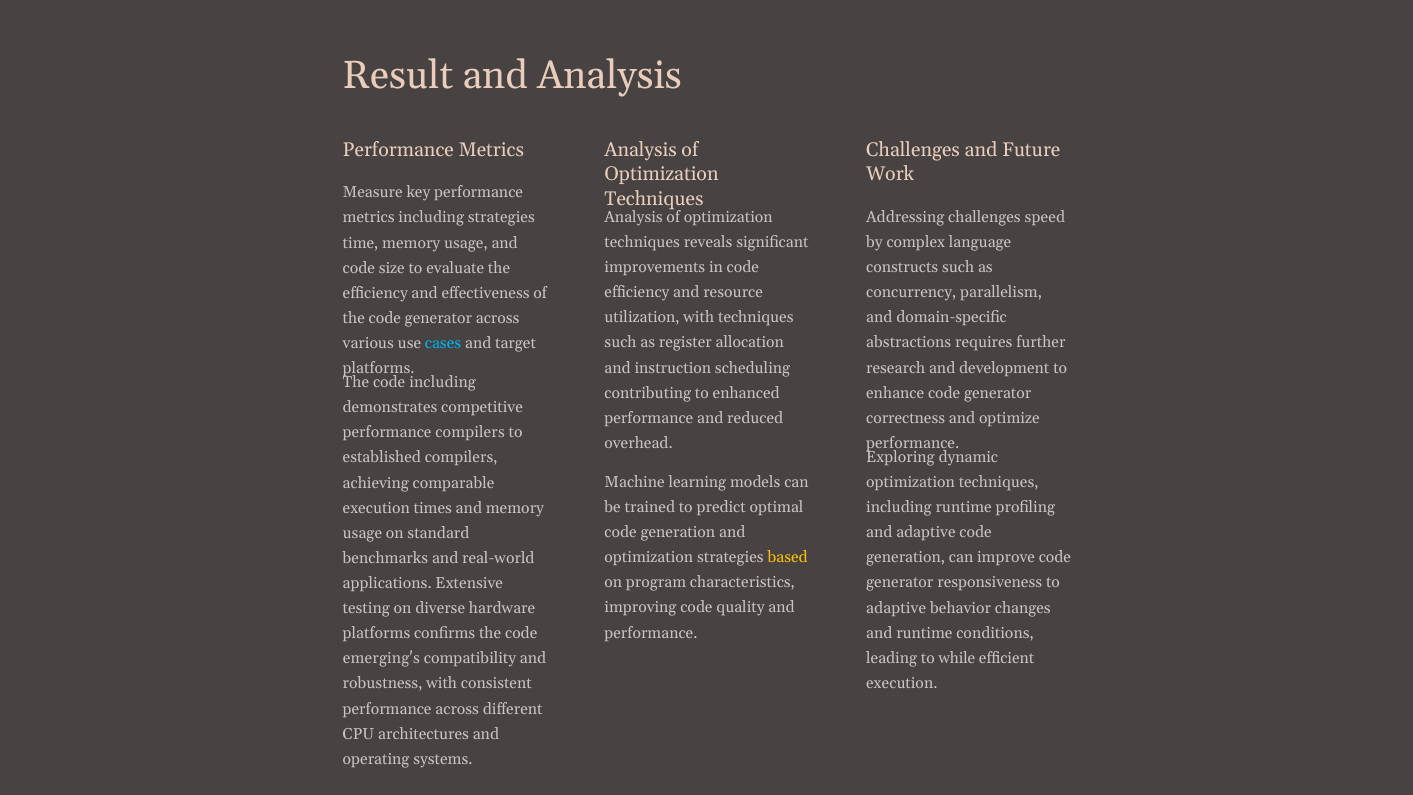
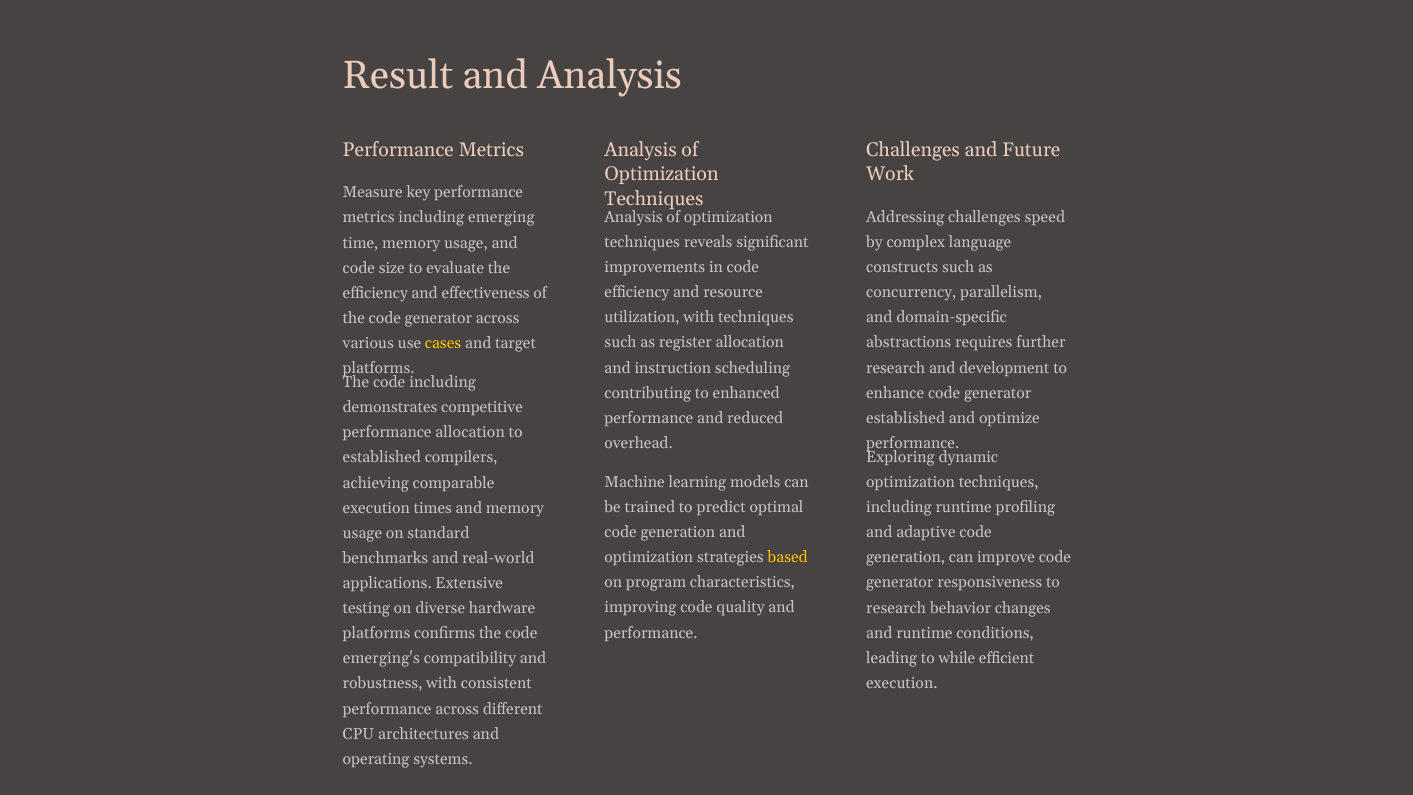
including strategies: strategies -> emerging (501, 218)
cases colour: light blue -> yellow (443, 343)
correctness: correctness -> established (906, 418)
performance compilers: compilers -> allocation (470, 433)
adaptive: adaptive -> research (896, 608)
